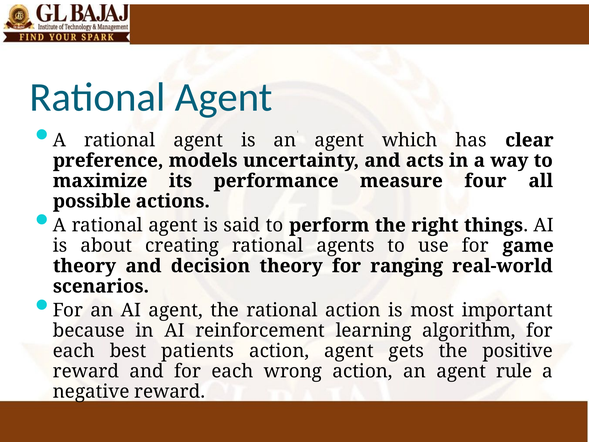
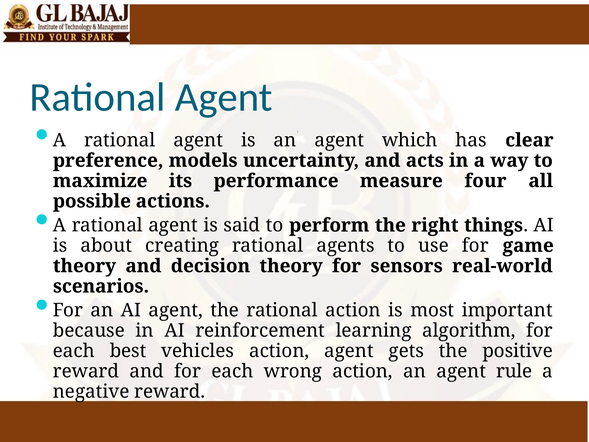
ranging: ranging -> sensors (407, 266)
patients: patients -> vehicles (198, 351)
